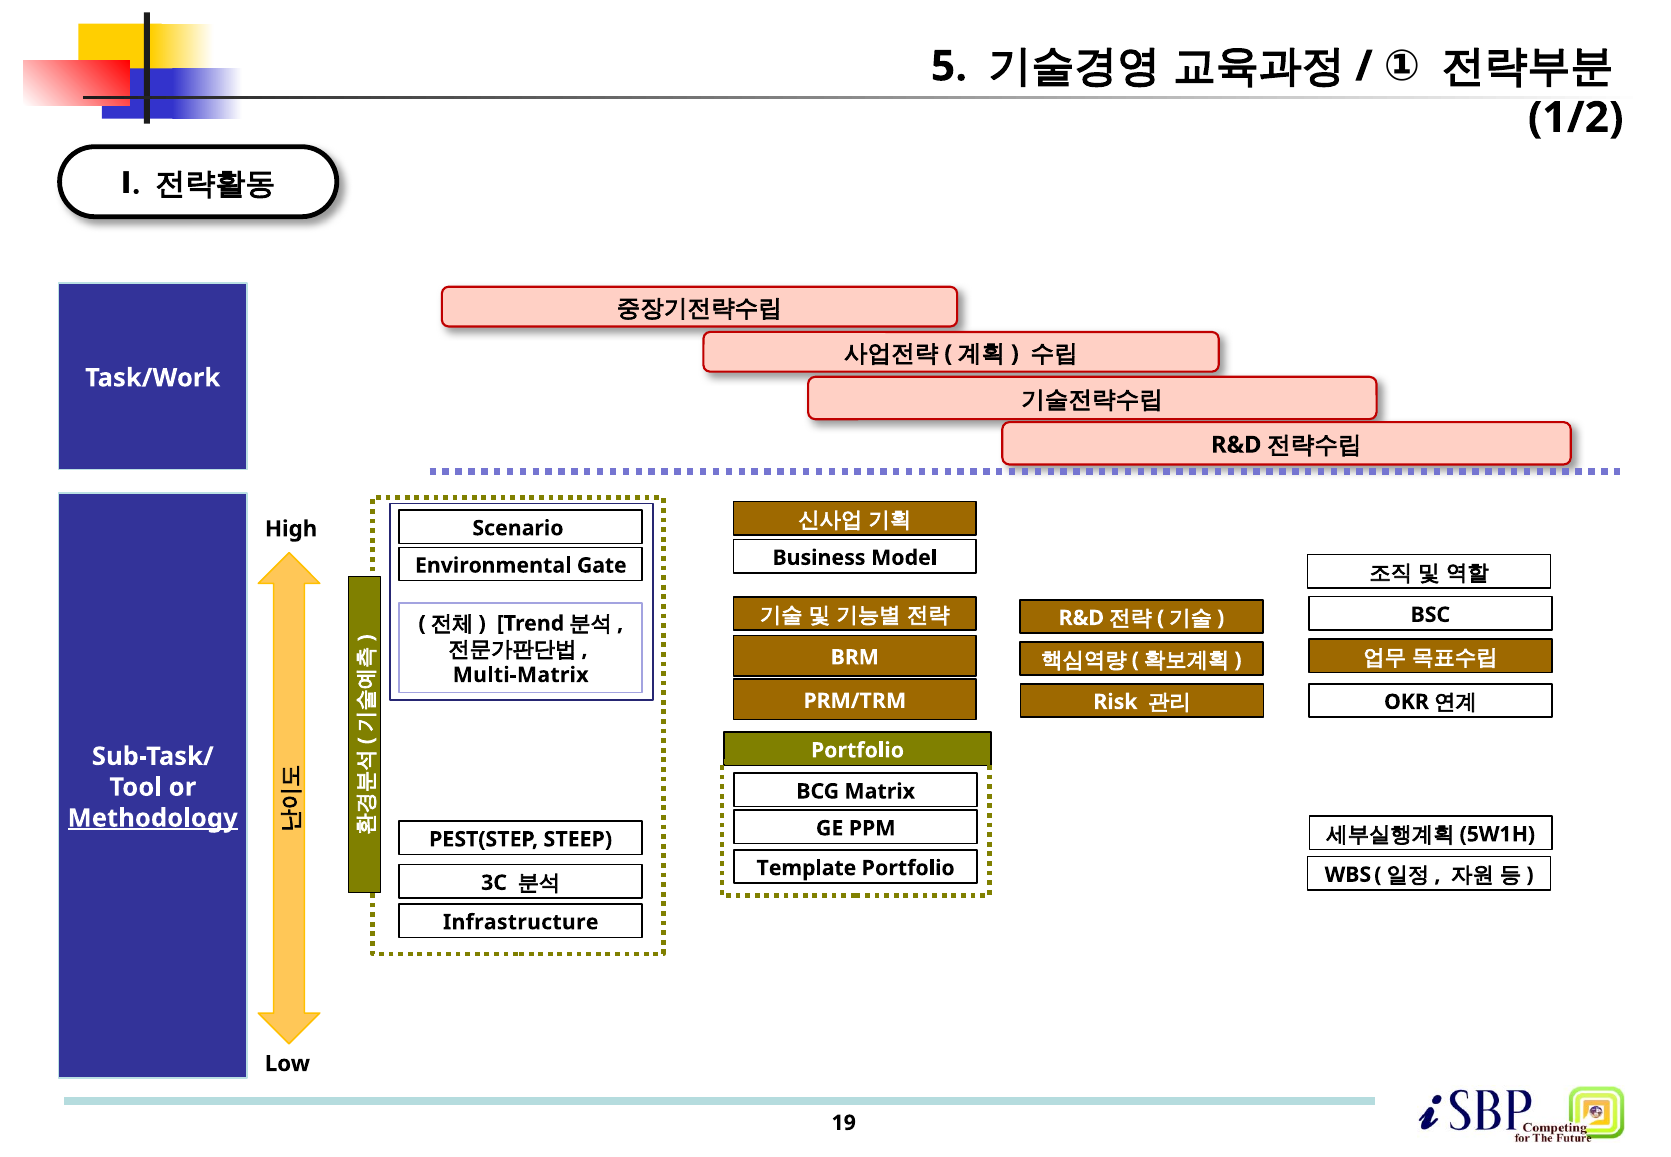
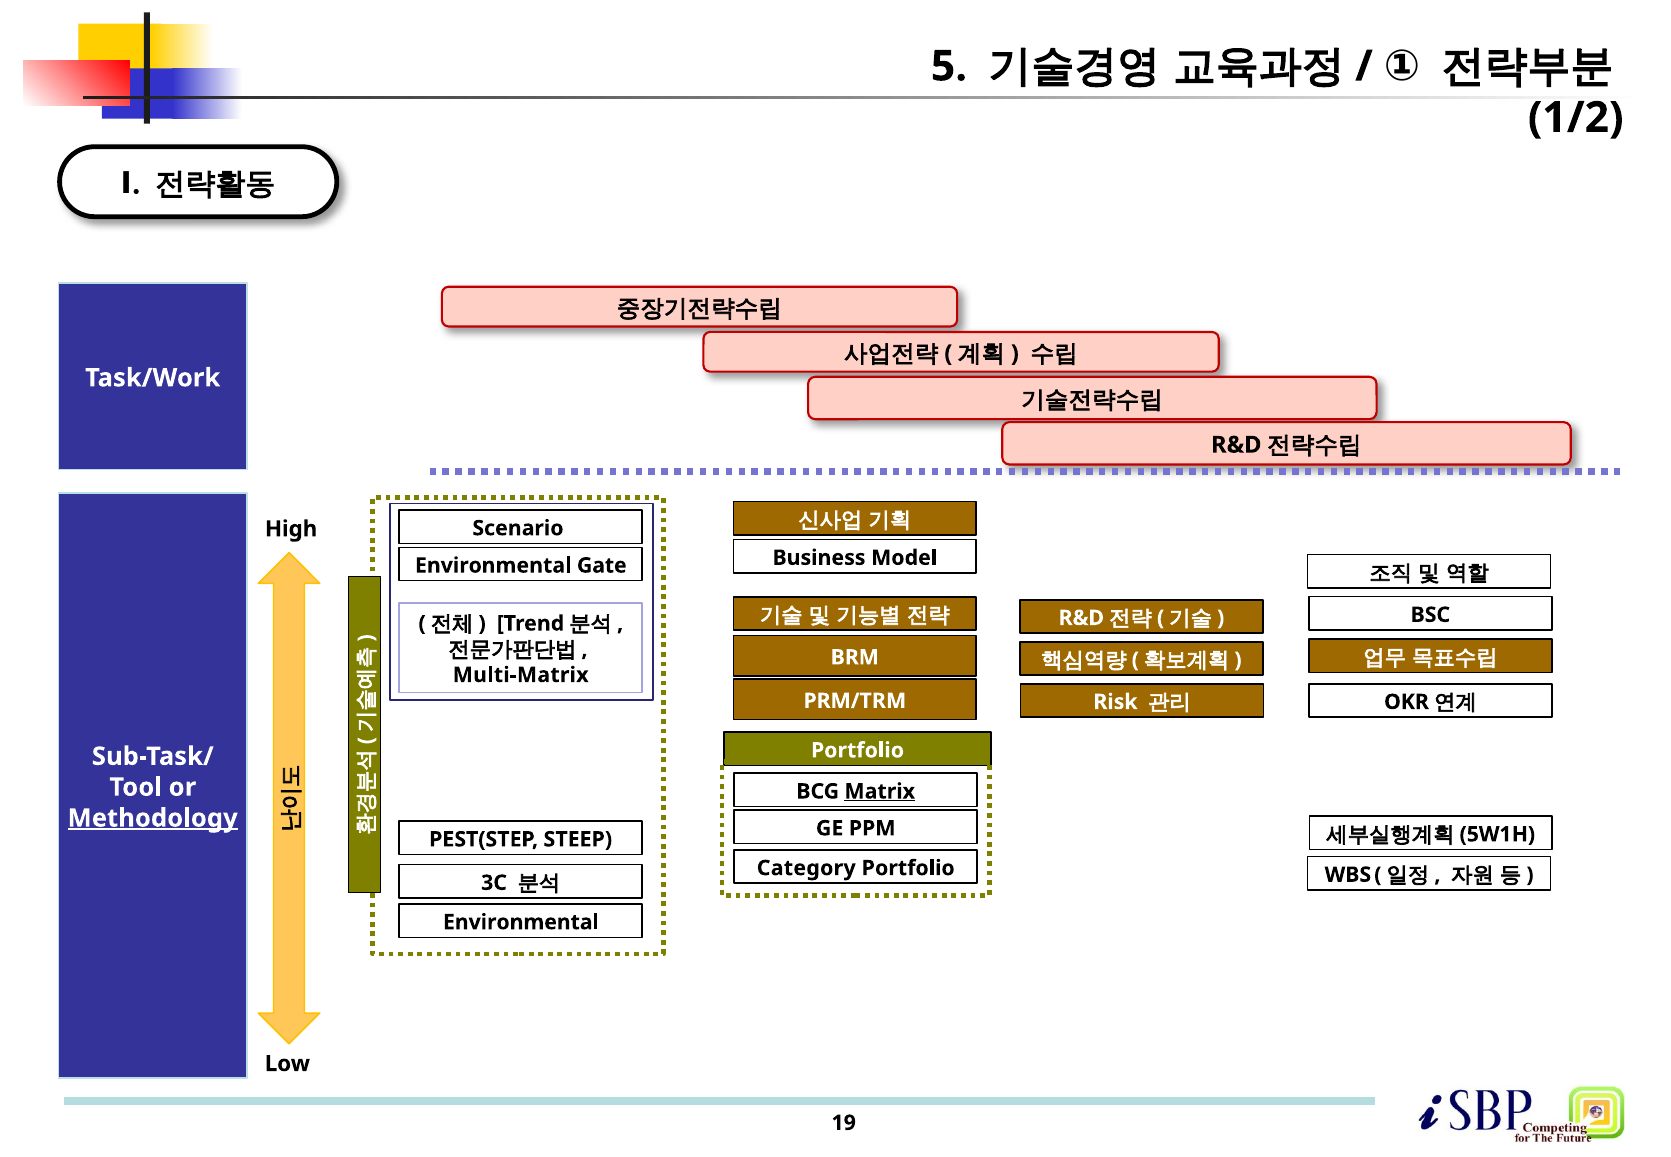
Matrix underline: none -> present (880, 791)
Template: Template -> Category (806, 868)
Infrastructure: Infrastructure -> Environmental (521, 922)
